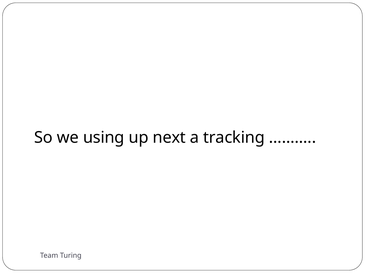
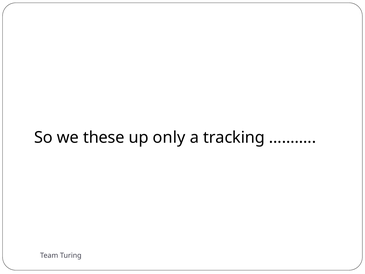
using: using -> these (104, 137)
next: next -> only (169, 137)
